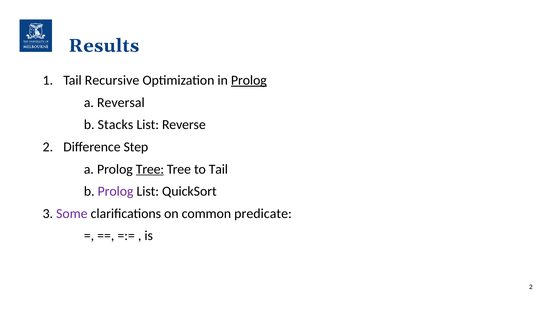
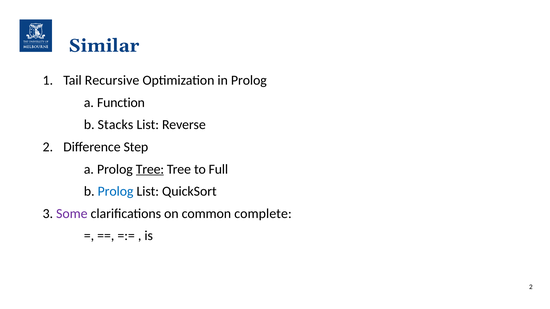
Results: Results -> Similar (104, 46)
Prolog underline: present -> none (249, 80)
Reversal: Reversal -> Function (121, 103)
to Tail: Tail -> Full (218, 169)
Prolog colour: purple -> blue (116, 192)
predicate: predicate -> complete (263, 214)
